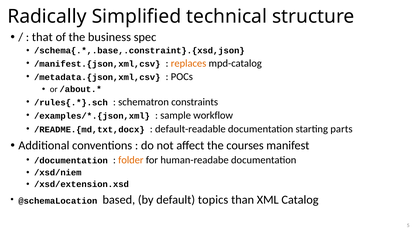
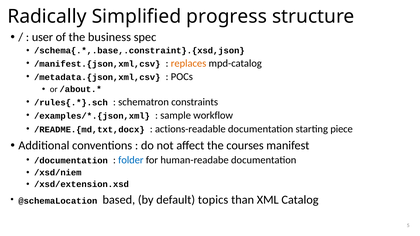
technical: technical -> progress (227, 16)
that: that -> user (42, 37)
default-readable: default-readable -> actions-readable (190, 129)
parts: parts -> piece (342, 129)
folder colour: orange -> blue (131, 160)
